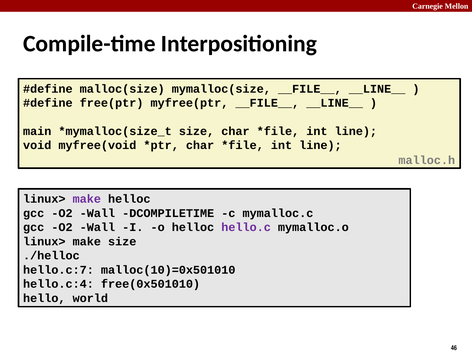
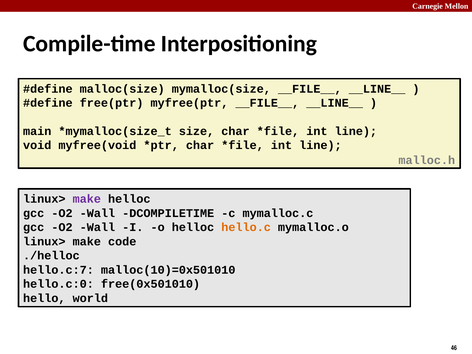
hello.c colour: purple -> orange (246, 227)
make size: size -> code (122, 241)
hello.c:4: hello.c:4 -> hello.c:0 (58, 284)
